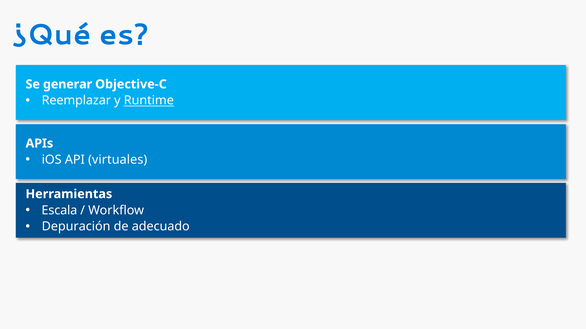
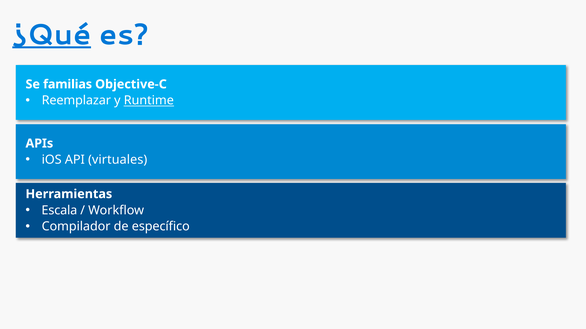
¿Qué underline: none -> present (52, 35)
generar: generar -> familias (68, 84)
Depuración: Depuración -> Compilador (76, 227)
adecuado: adecuado -> específico (161, 227)
